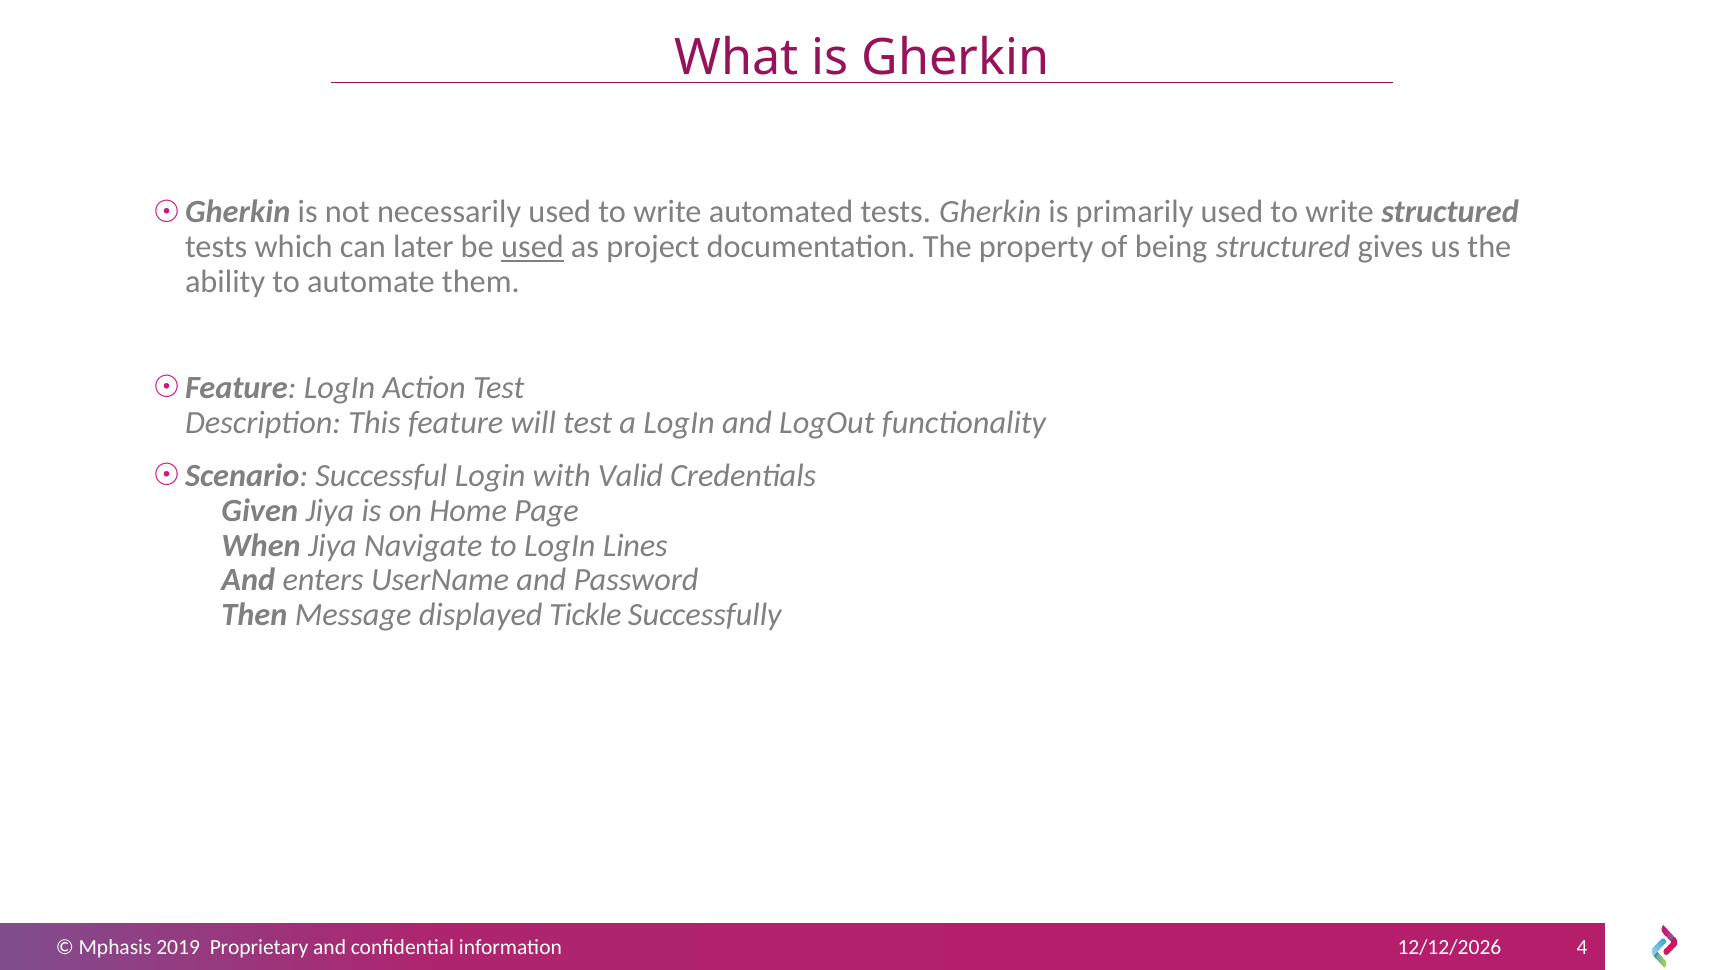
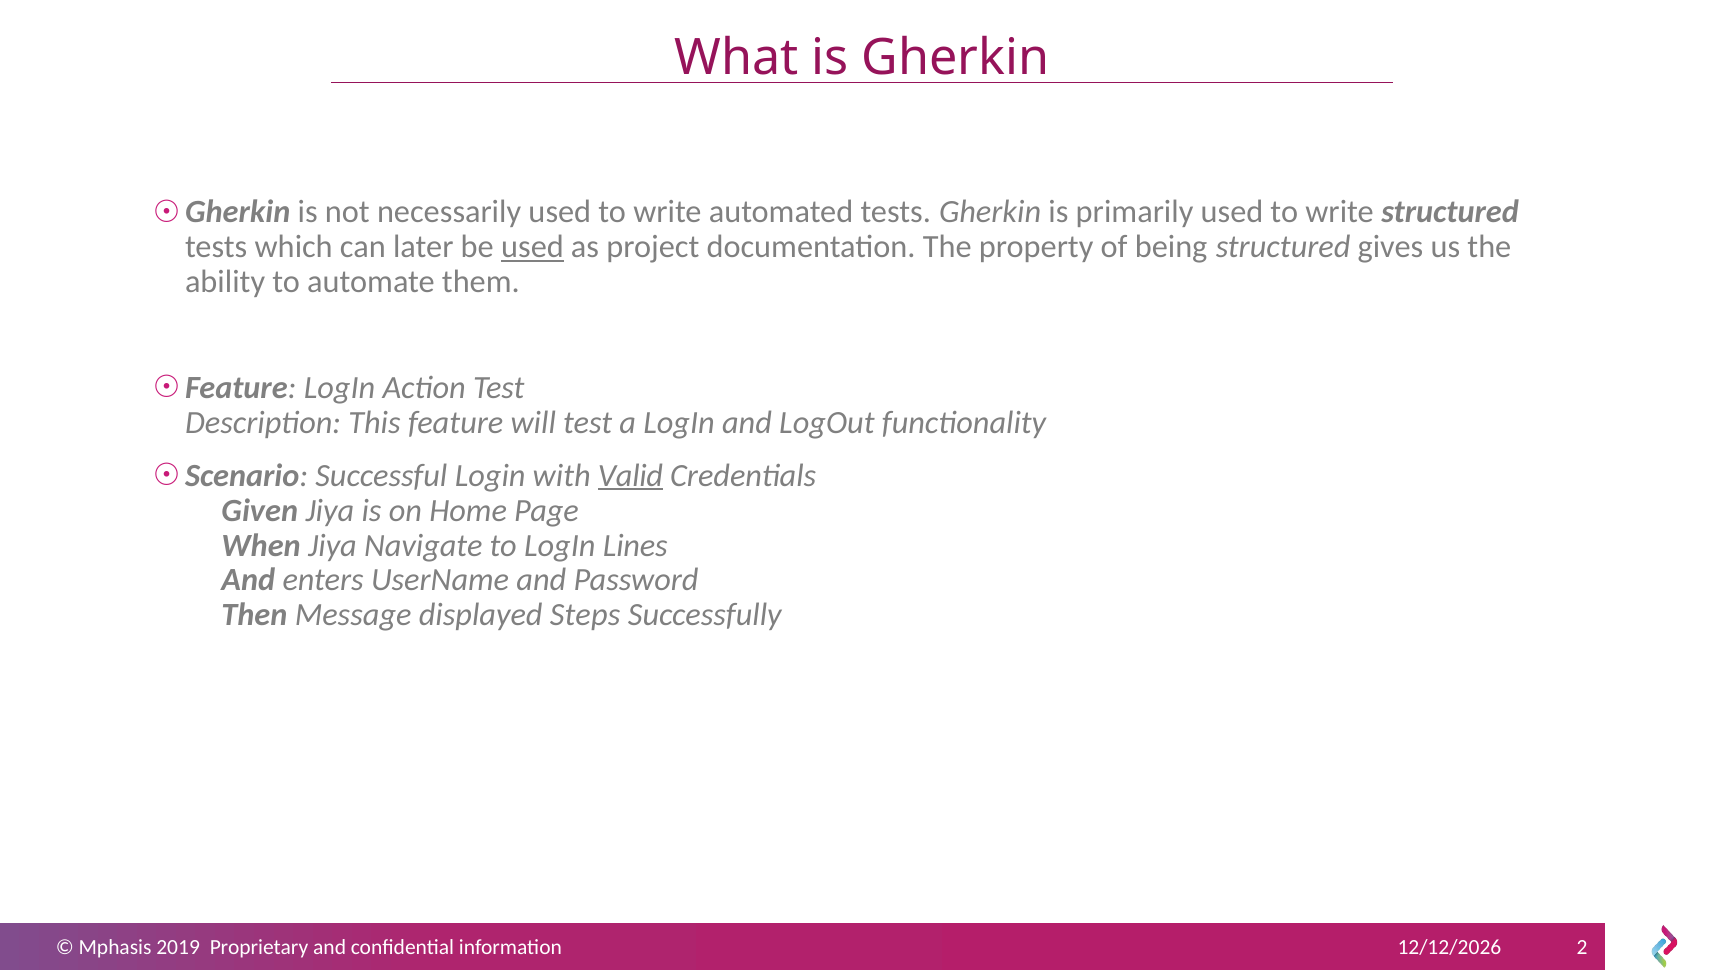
Valid underline: none -> present (631, 475)
Tickle: Tickle -> Steps (585, 615)
4: 4 -> 2 (1582, 947)
